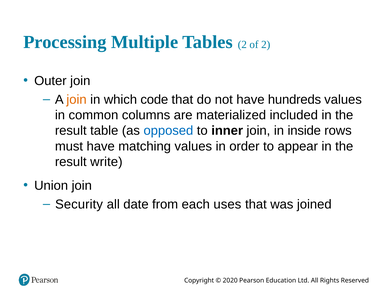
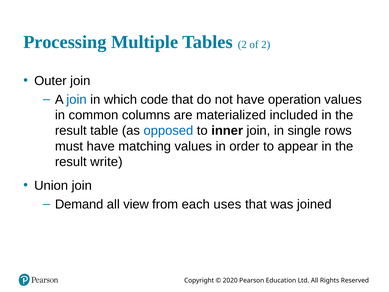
join colour: orange -> blue (77, 99)
hundreds: hundreds -> operation (294, 99)
inside: inside -> single (304, 131)
Security: Security -> Demand (79, 204)
date: date -> view (136, 204)
